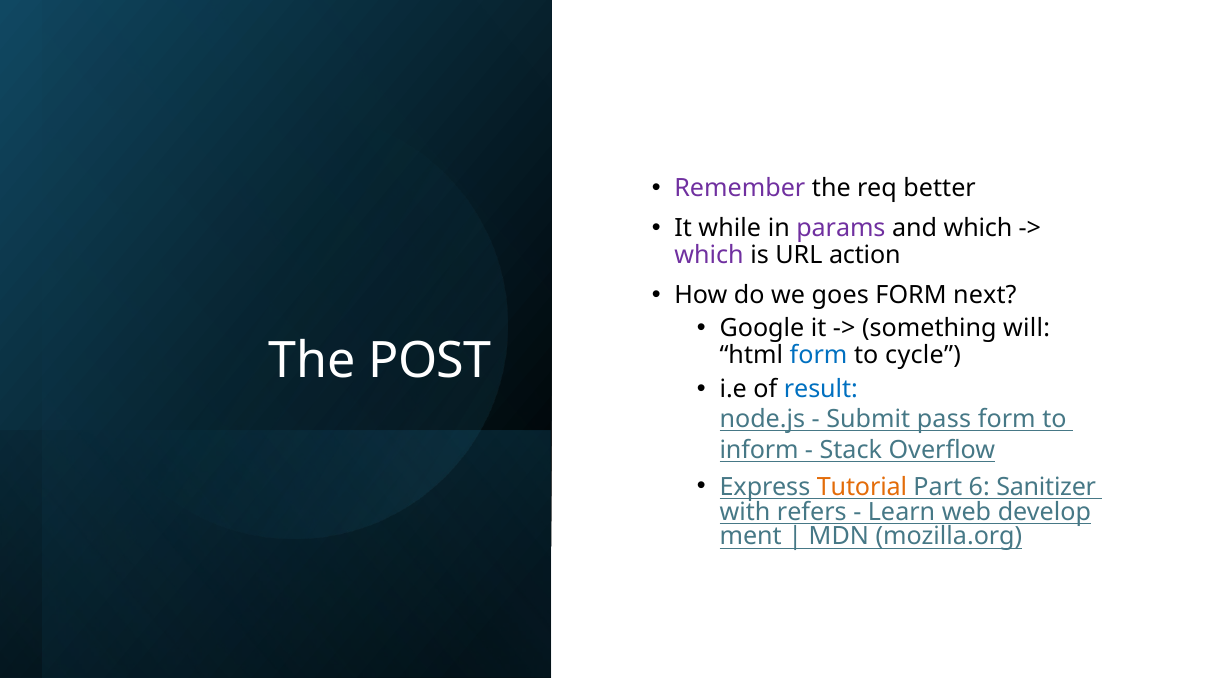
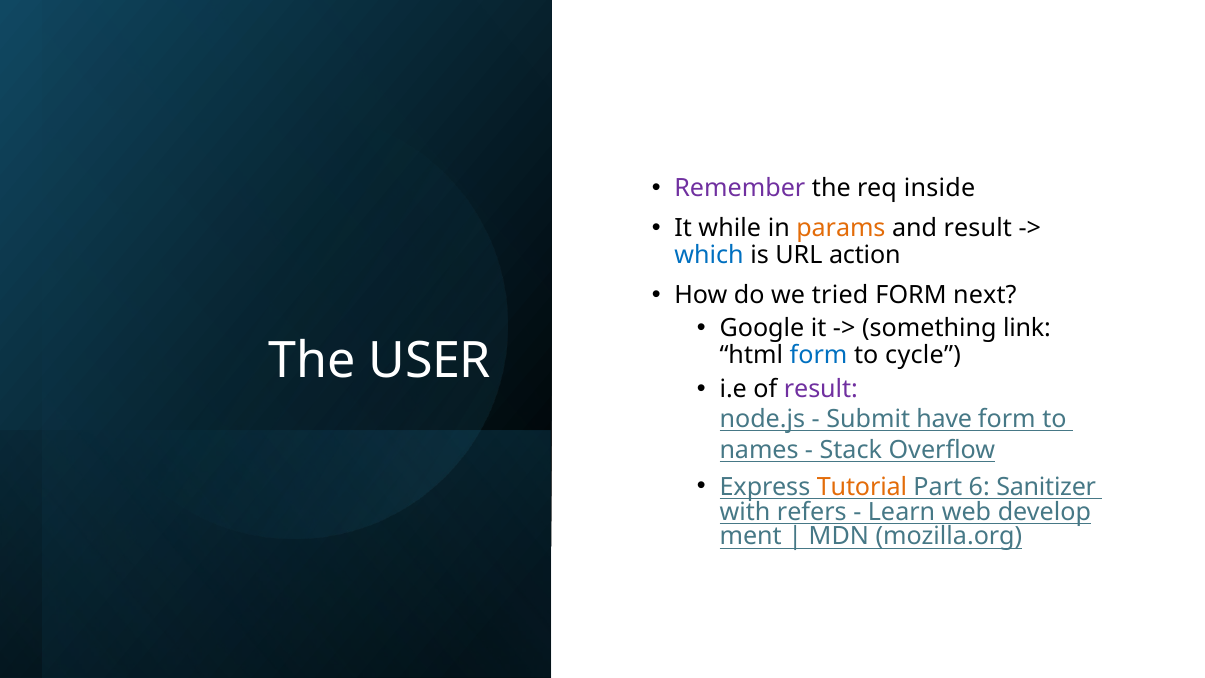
better: better -> inside (939, 188)
params colour: purple -> orange (841, 228)
and which: which -> result (978, 228)
which colour: purple -> blue (709, 255)
goes: goes -> tried (840, 295)
will: will -> link (1027, 328)
POST: POST -> USER (430, 361)
result colour: blue -> purple (821, 389)
pass: pass -> have (944, 419)
inform: inform -> names (759, 450)
